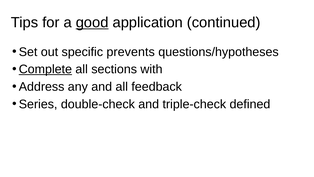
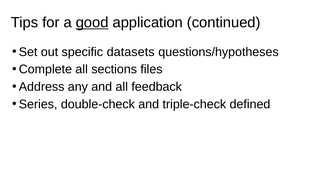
prevents: prevents -> datasets (131, 52)
Complete underline: present -> none (45, 69)
with: with -> files (151, 69)
